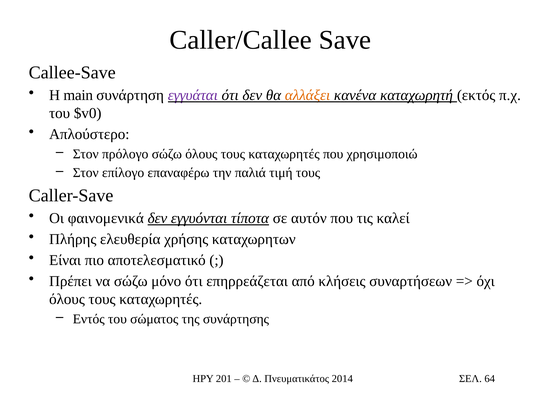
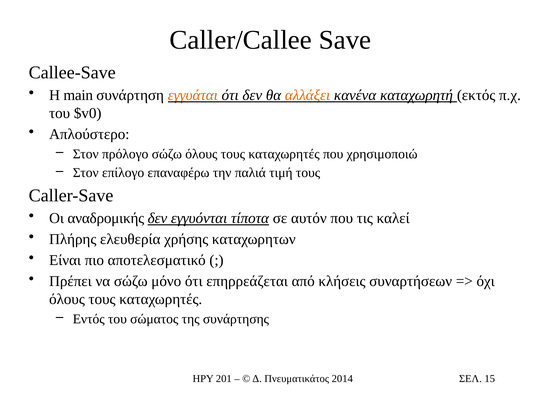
εγγυάται colour: purple -> orange (193, 95)
φαινομενικά: φαινομενικά -> αναδρομικής (106, 219)
64: 64 -> 15 (490, 379)
